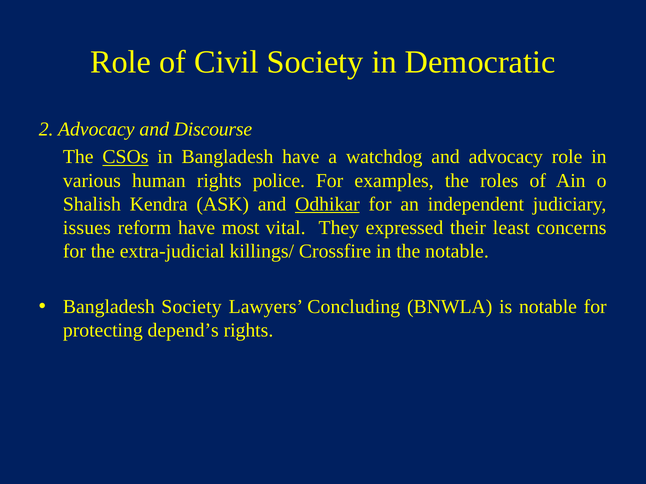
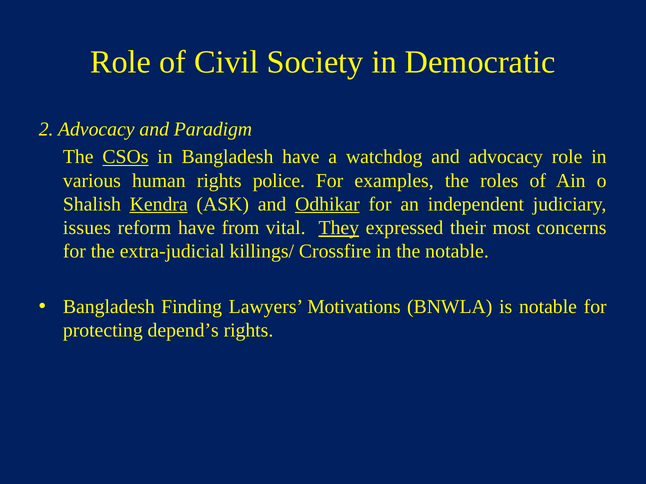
Discourse: Discourse -> Paradigm (213, 129)
Kendra underline: none -> present (159, 204)
most: most -> from (241, 228)
They underline: none -> present (339, 228)
least: least -> most (511, 228)
Bangladesh Society: Society -> Finding (192, 307)
Concluding: Concluding -> Motivations (354, 307)
